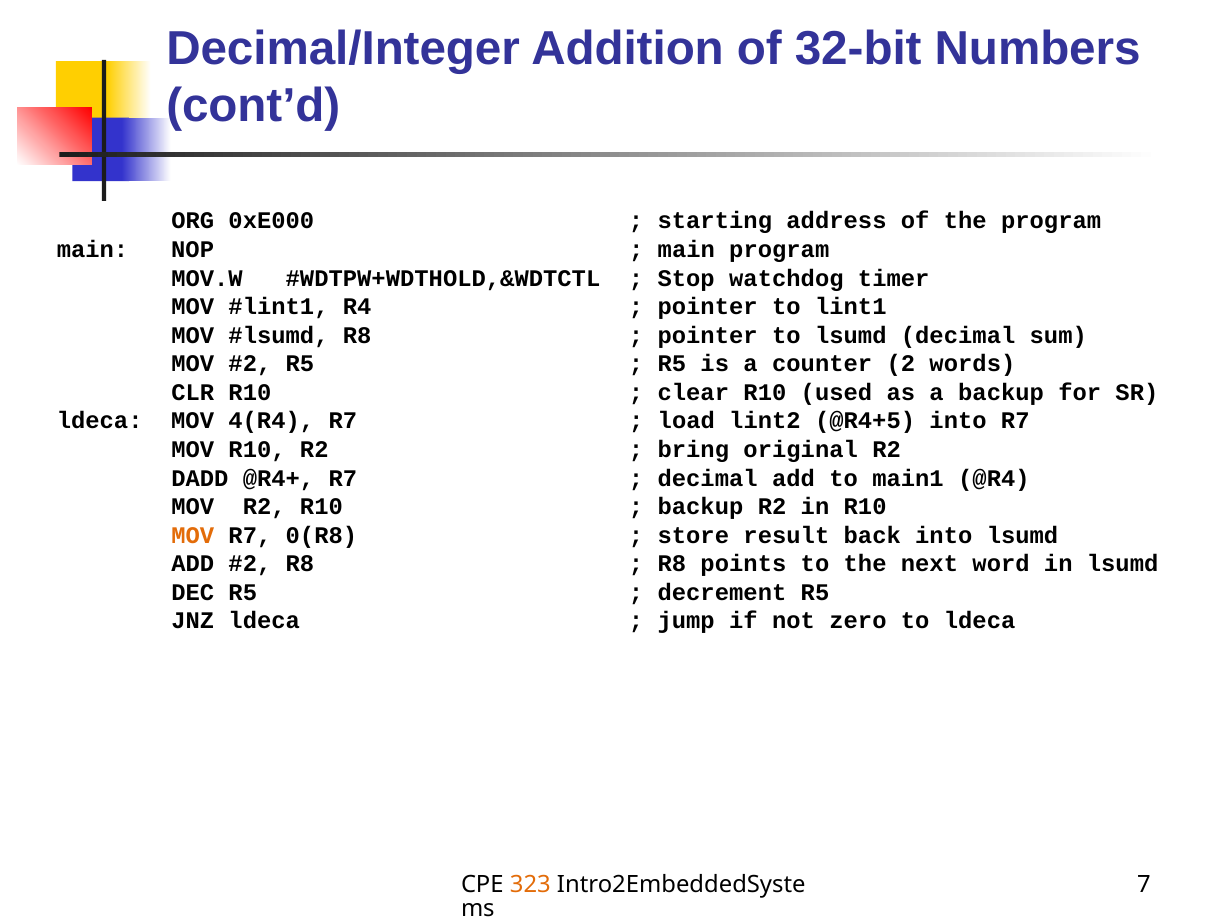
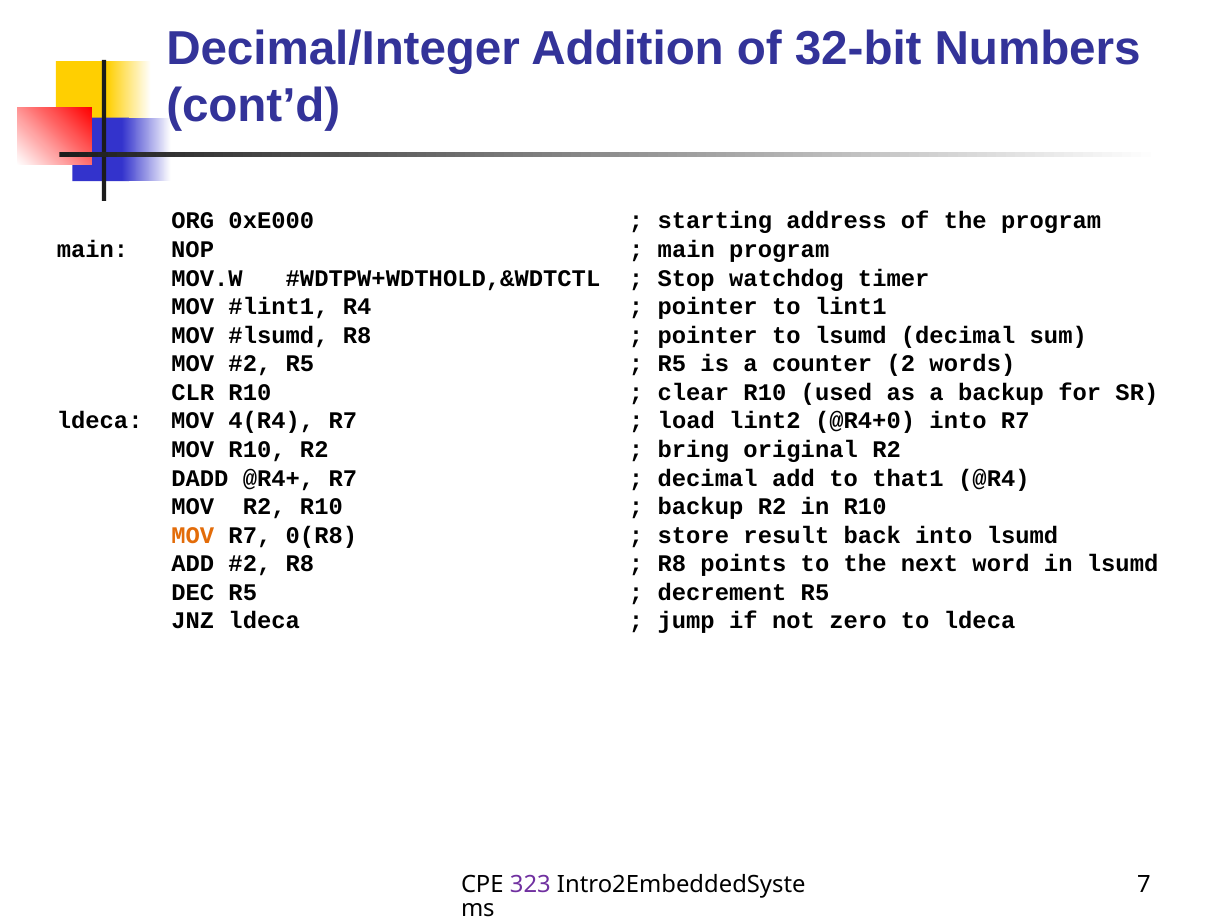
@R4+5: @R4+5 -> @R4+0 (865, 421)
main1: main1 -> that1 (908, 478)
323 colour: orange -> purple (530, 885)
